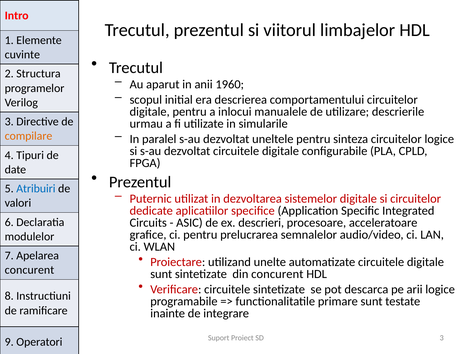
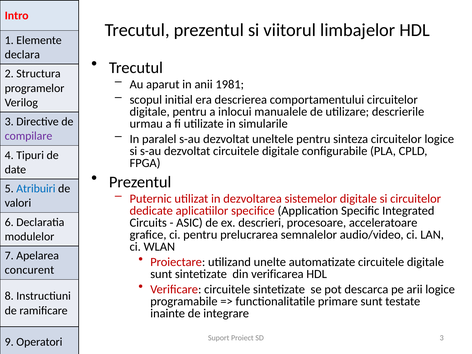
cuvinte: cuvinte -> declara (22, 55)
1960: 1960 -> 1981 (230, 84)
compilare colour: orange -> purple (29, 136)
din concurent: concurent -> verificarea (277, 274)
